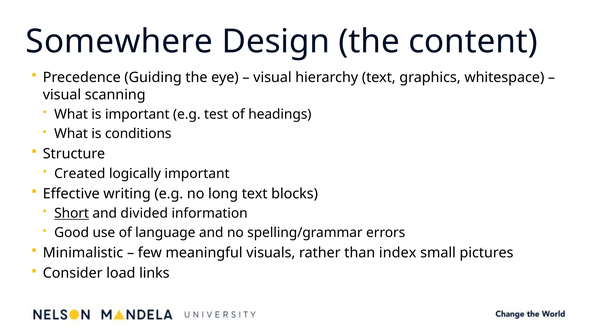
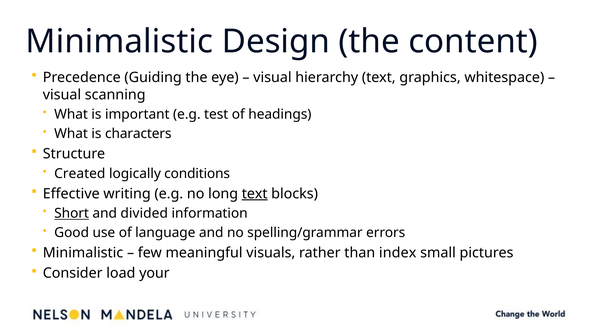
Somewhere: Somewhere -> Minimalistic (119, 42)
conditions: conditions -> characters (138, 134)
logically important: important -> conditions (197, 173)
text underline: none -> present (255, 194)
links: links -> your (154, 273)
